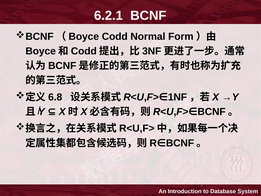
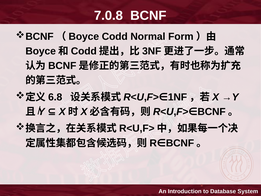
6.2.1: 6.2.1 -> 7.0.8 (109, 16)
